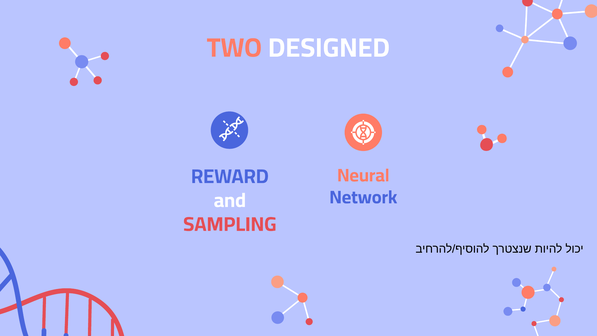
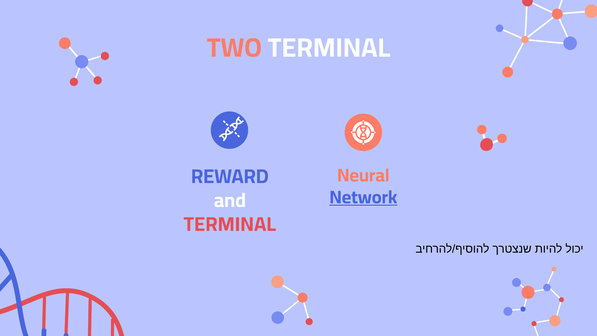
TWO DESIGNED: DESIGNED -> TERMINAL (329, 48)
Network underline: none -> present (363, 197)
SAMPLING: SAMPLING -> TERMINAL (230, 224)
